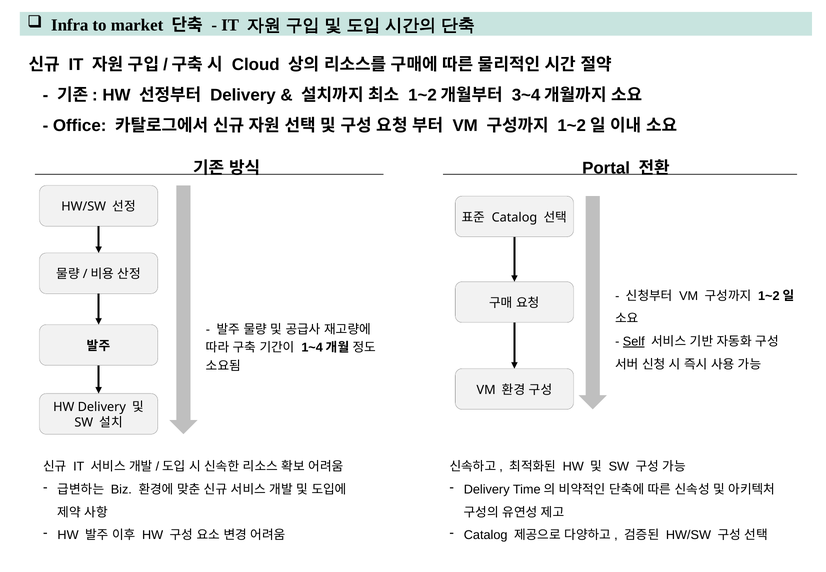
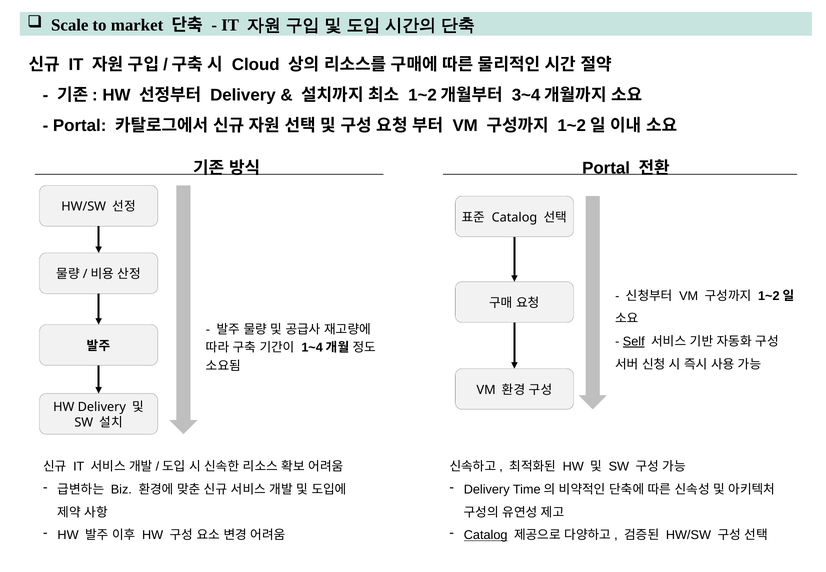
Infra: Infra -> Scale (70, 25)
Office: Office -> Portal (80, 126)
Catalog underline: none -> present (486, 535)
